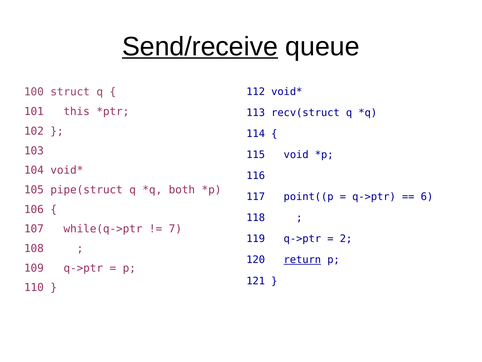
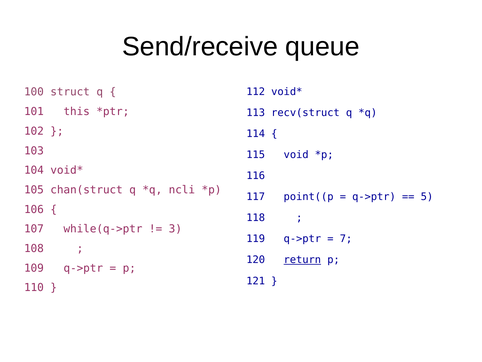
Send/receive underline: present -> none (200, 46)
pipe(struct: pipe(struct -> chan(struct (87, 190)
both: both -> ncli (182, 190)
6: 6 -> 5 (427, 197)
7: 7 -> 3 (175, 229)
2: 2 -> 7 (346, 239)
